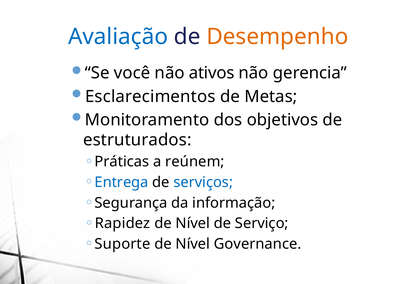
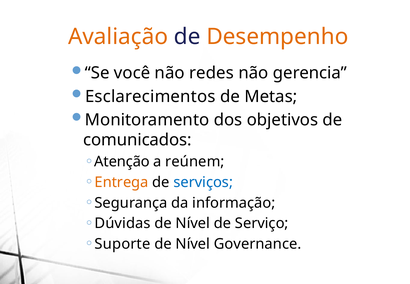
Avaliação colour: blue -> orange (118, 37)
ativos: ativos -> redes (212, 73)
estruturados: estruturados -> comunicados (137, 140)
Práticas: Práticas -> Atenção (122, 162)
Entrega colour: blue -> orange (122, 182)
Rapidez: Rapidez -> Dúvidas (123, 223)
